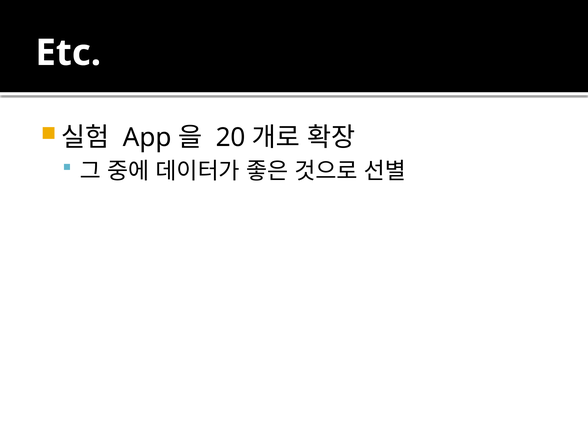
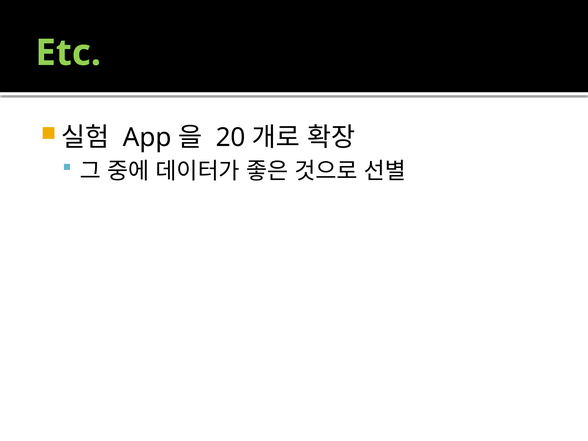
Etc colour: white -> light green (68, 53)
